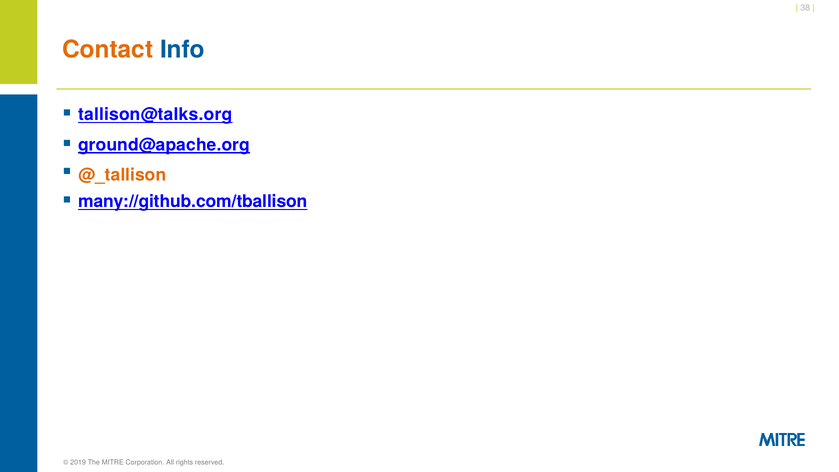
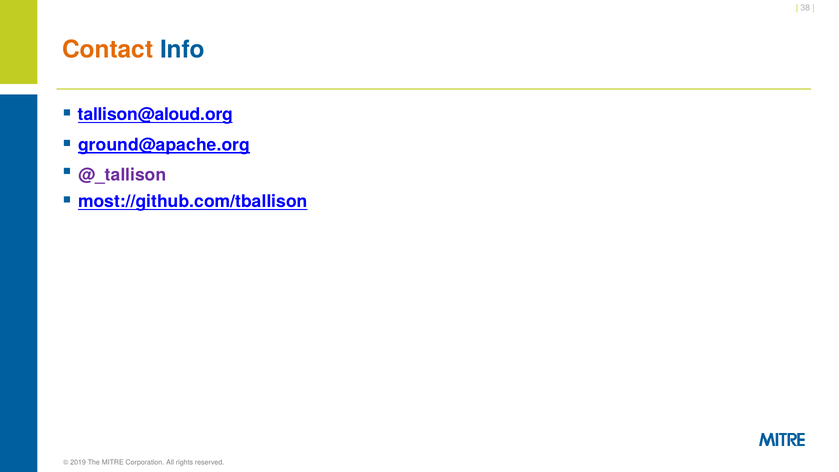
tallison@talks.org: tallison@talks.org -> tallison@aloud.org (155, 115)
@_tallison colour: orange -> purple (122, 175)
many://github.com/tballison: many://github.com/tballison -> most://github.com/tballison (193, 201)
